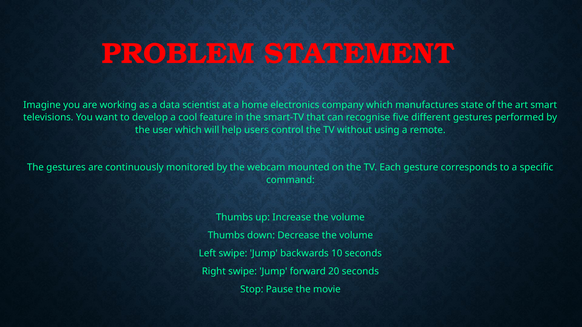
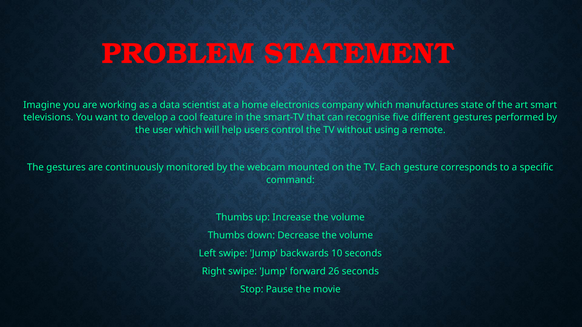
20: 20 -> 26 (334, 272)
